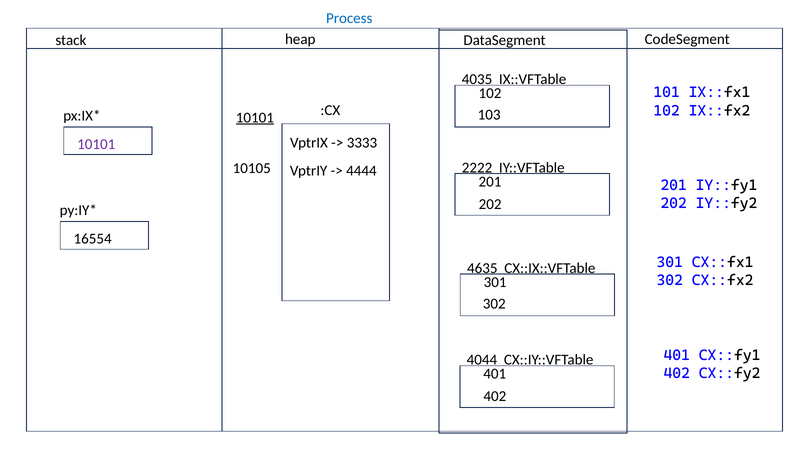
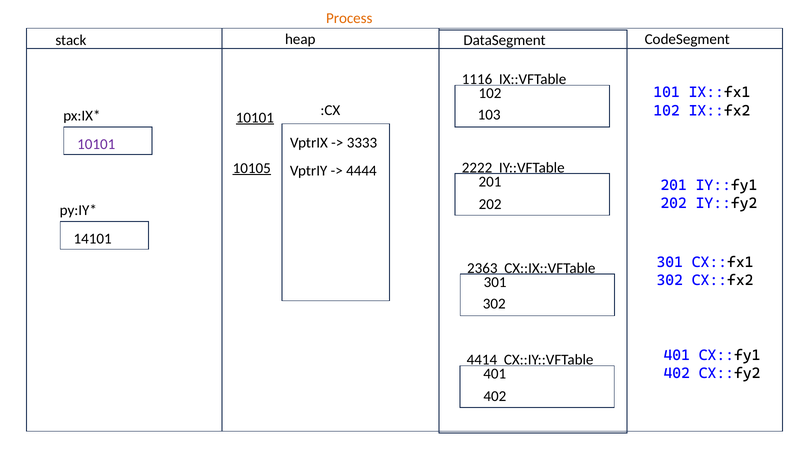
Process colour: blue -> orange (349, 18)
4035: 4035 -> 1116 (477, 79)
10105 underline: none -> present (252, 168)
16554: 16554 -> 14101 (93, 239)
4635: 4635 -> 2363 (482, 268)
4044: 4044 -> 4414 (482, 360)
